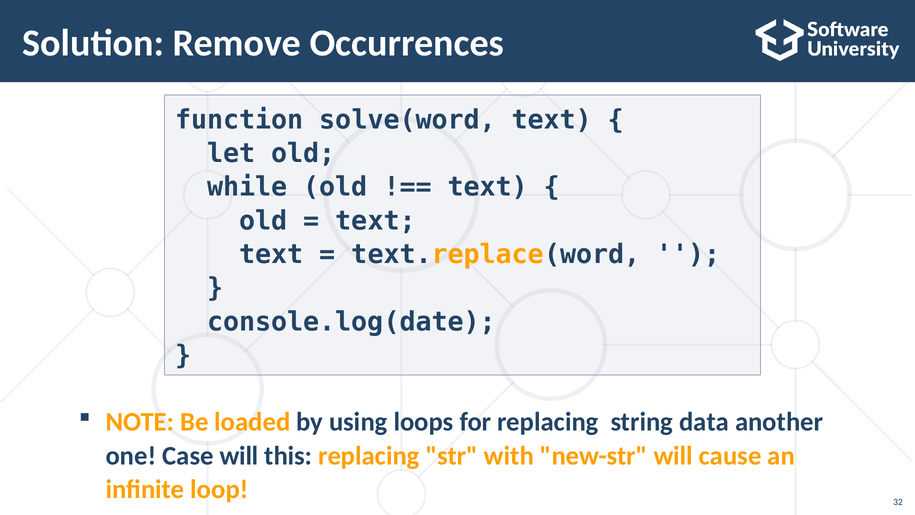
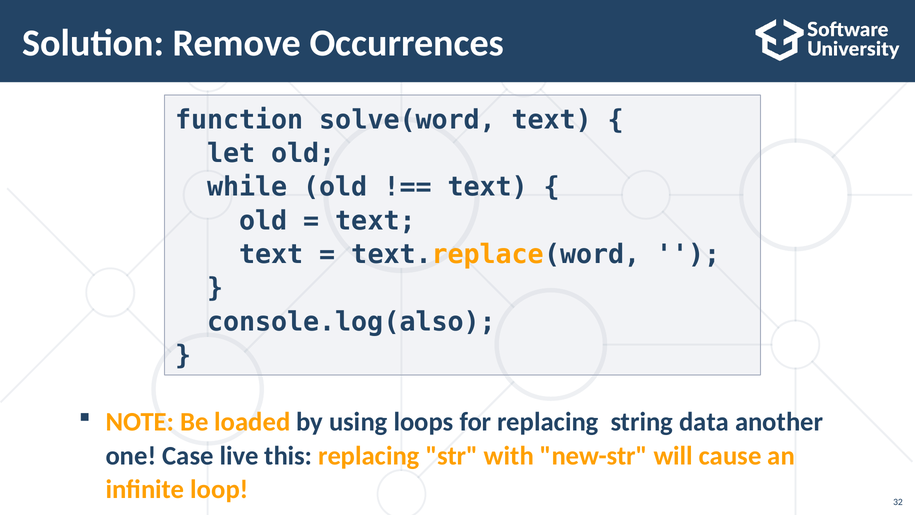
console.log(date: console.log(date -> console.log(also (351, 322)
Case will: will -> live (239, 455)
